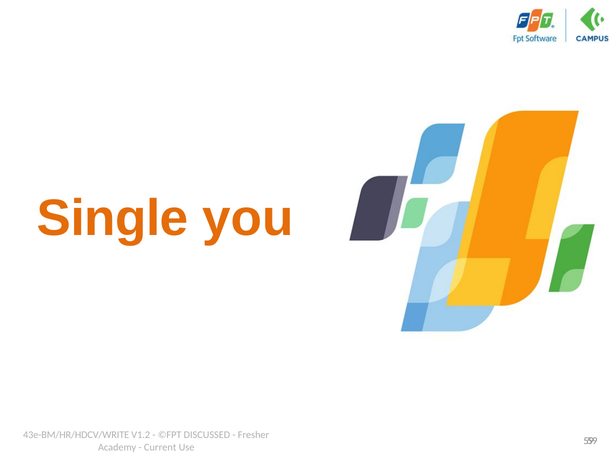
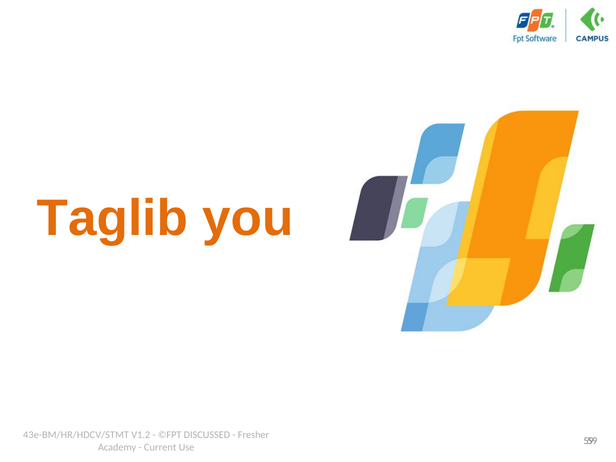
Single: Single -> Taglib (112, 218)
43e-BM/HR/HDCV/WRITE: 43e-BM/HR/HDCV/WRITE -> 43e-BM/HR/HDCV/STMT (76, 435)
